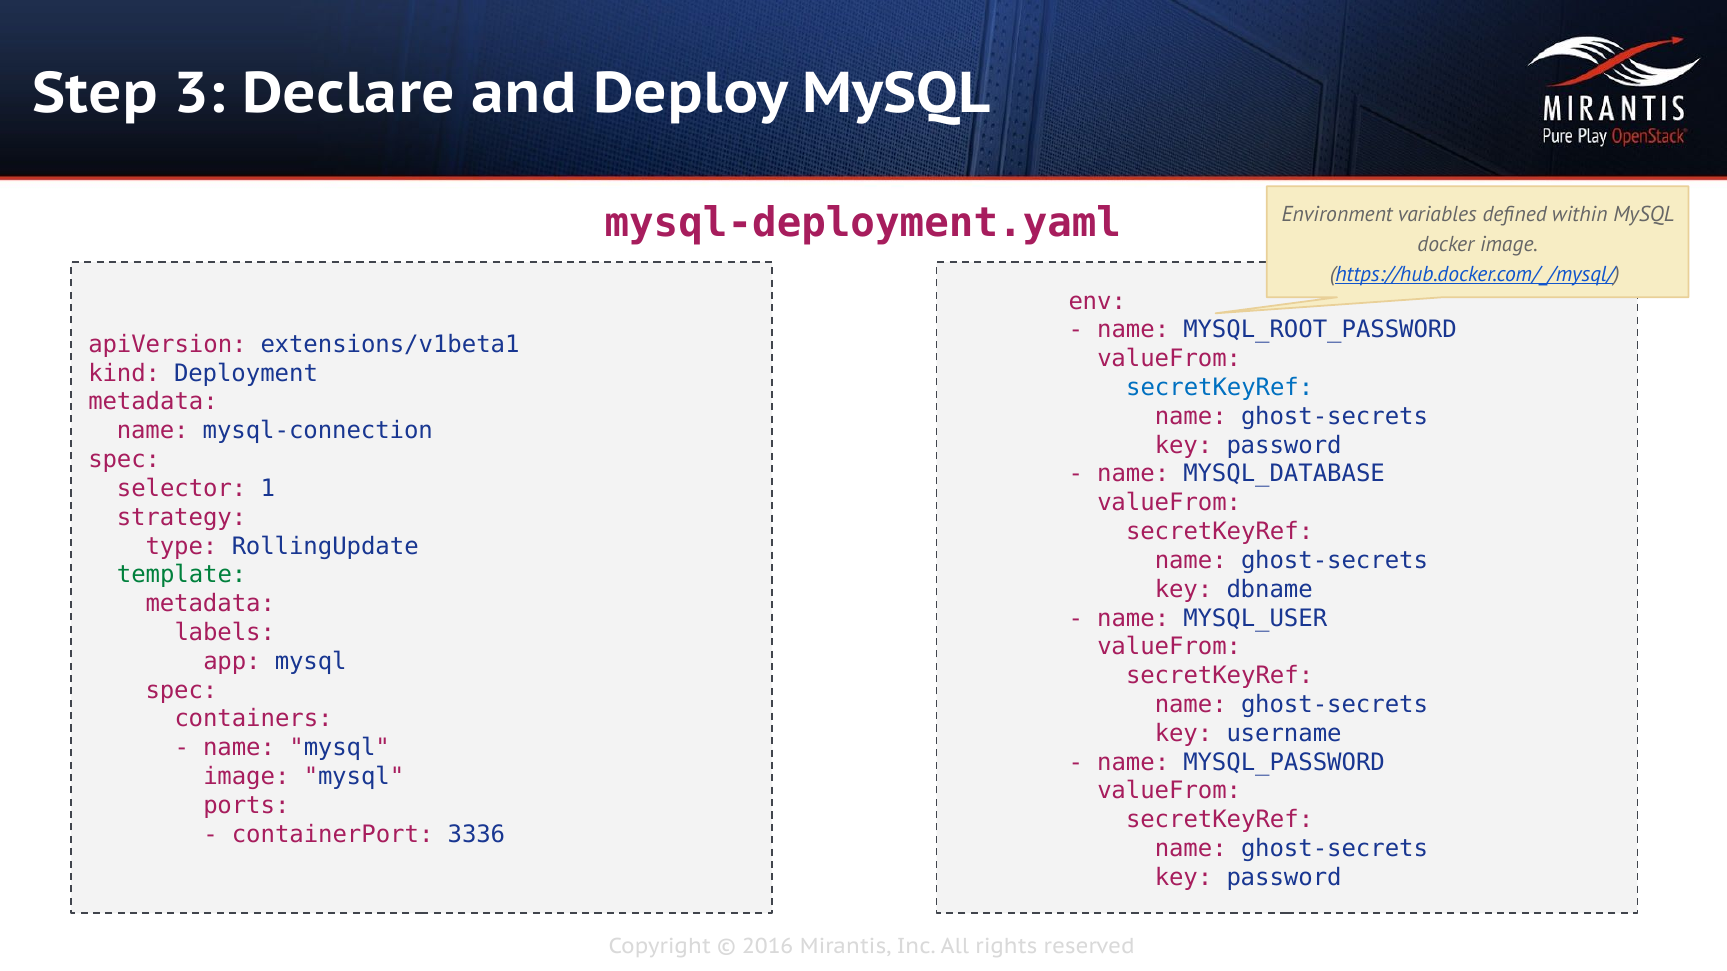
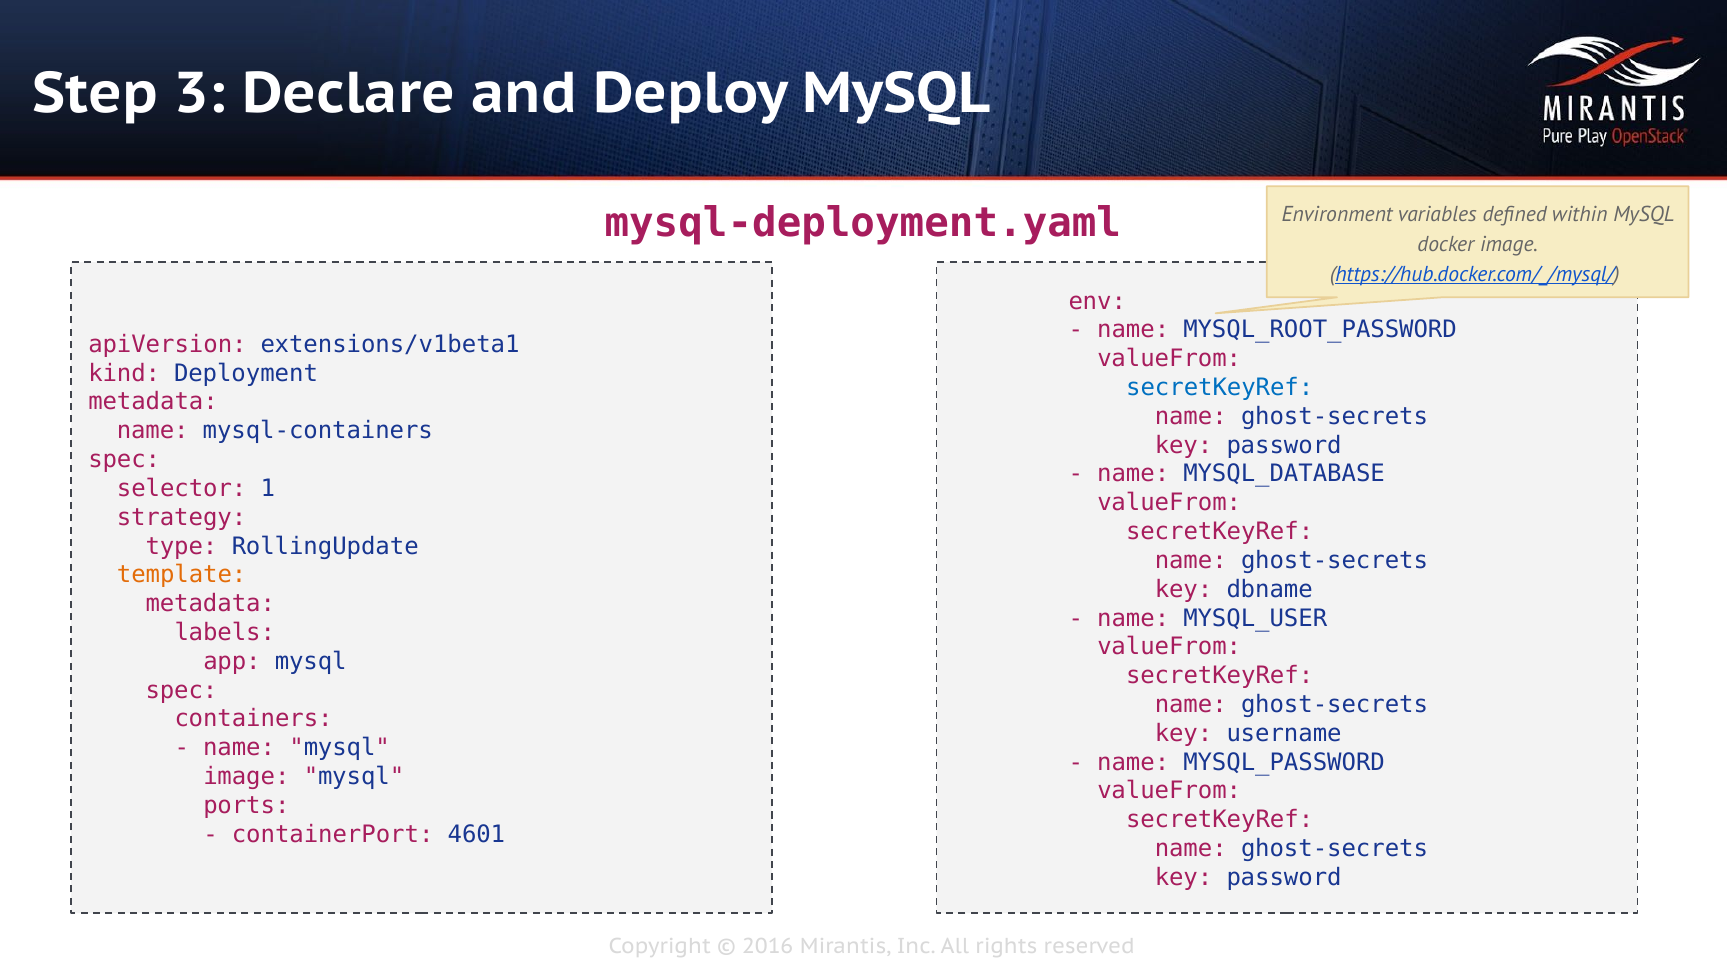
mysql-connection: mysql-connection -> mysql-containers (318, 431)
template colour: green -> orange (182, 575)
3336: 3336 -> 4601 (476, 835)
